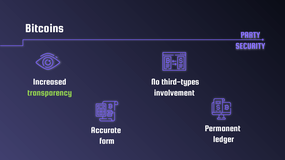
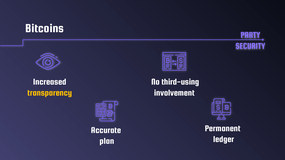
third-types: third-types -> third-using (180, 82)
transparency colour: light green -> yellow (50, 93)
form: form -> plan (107, 141)
